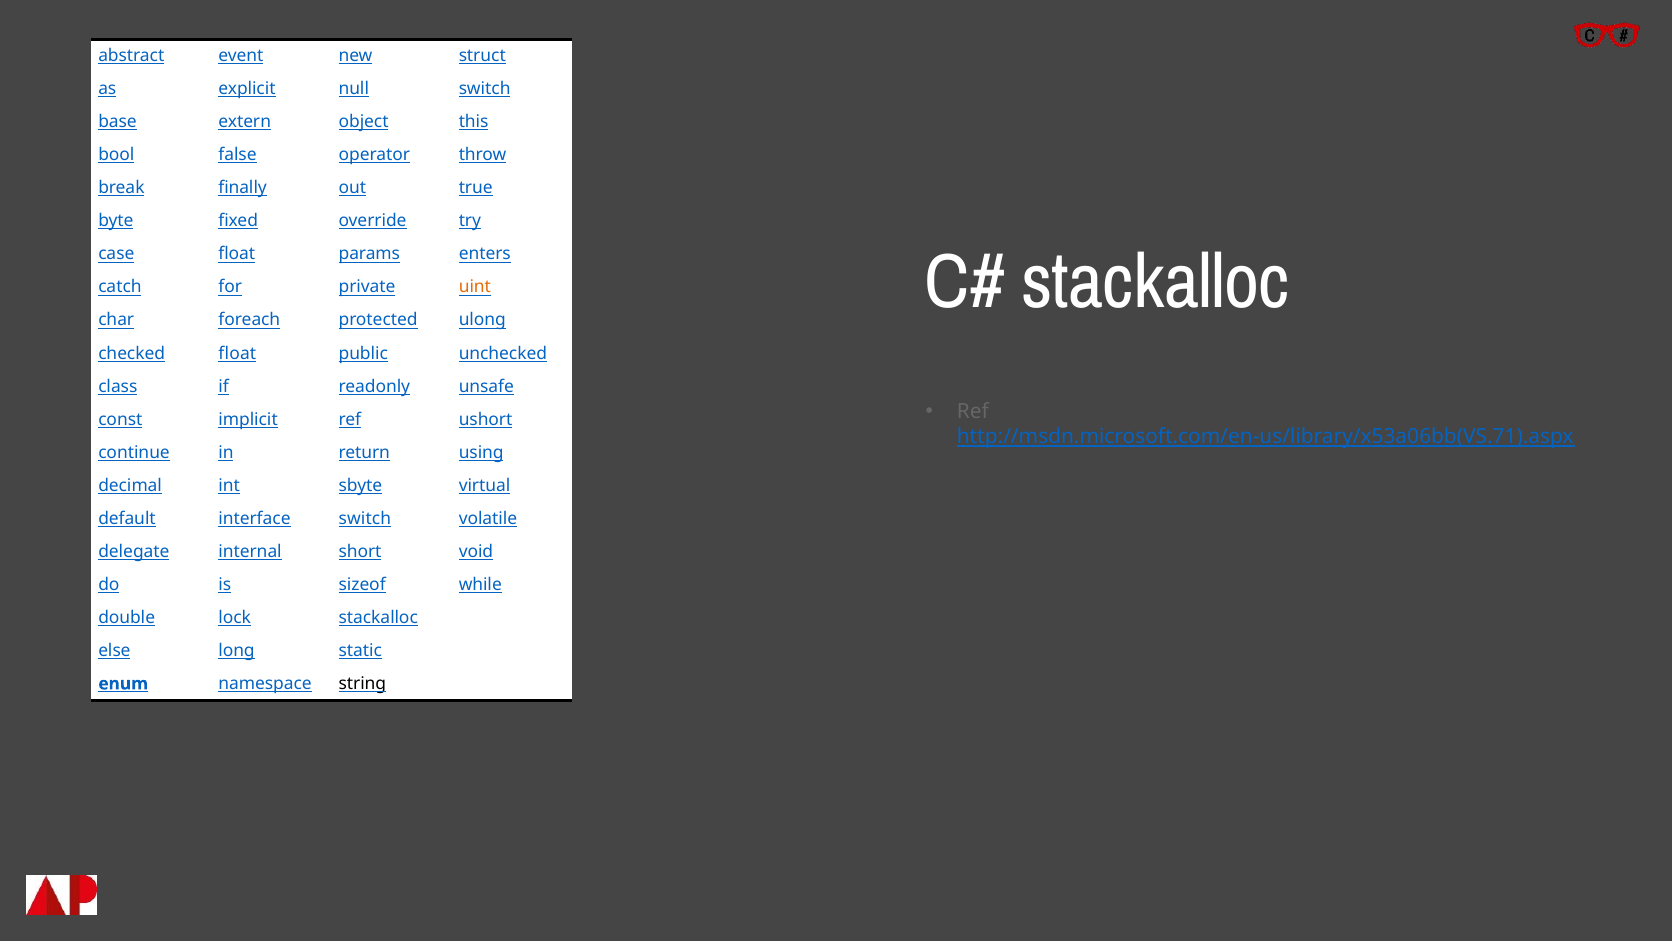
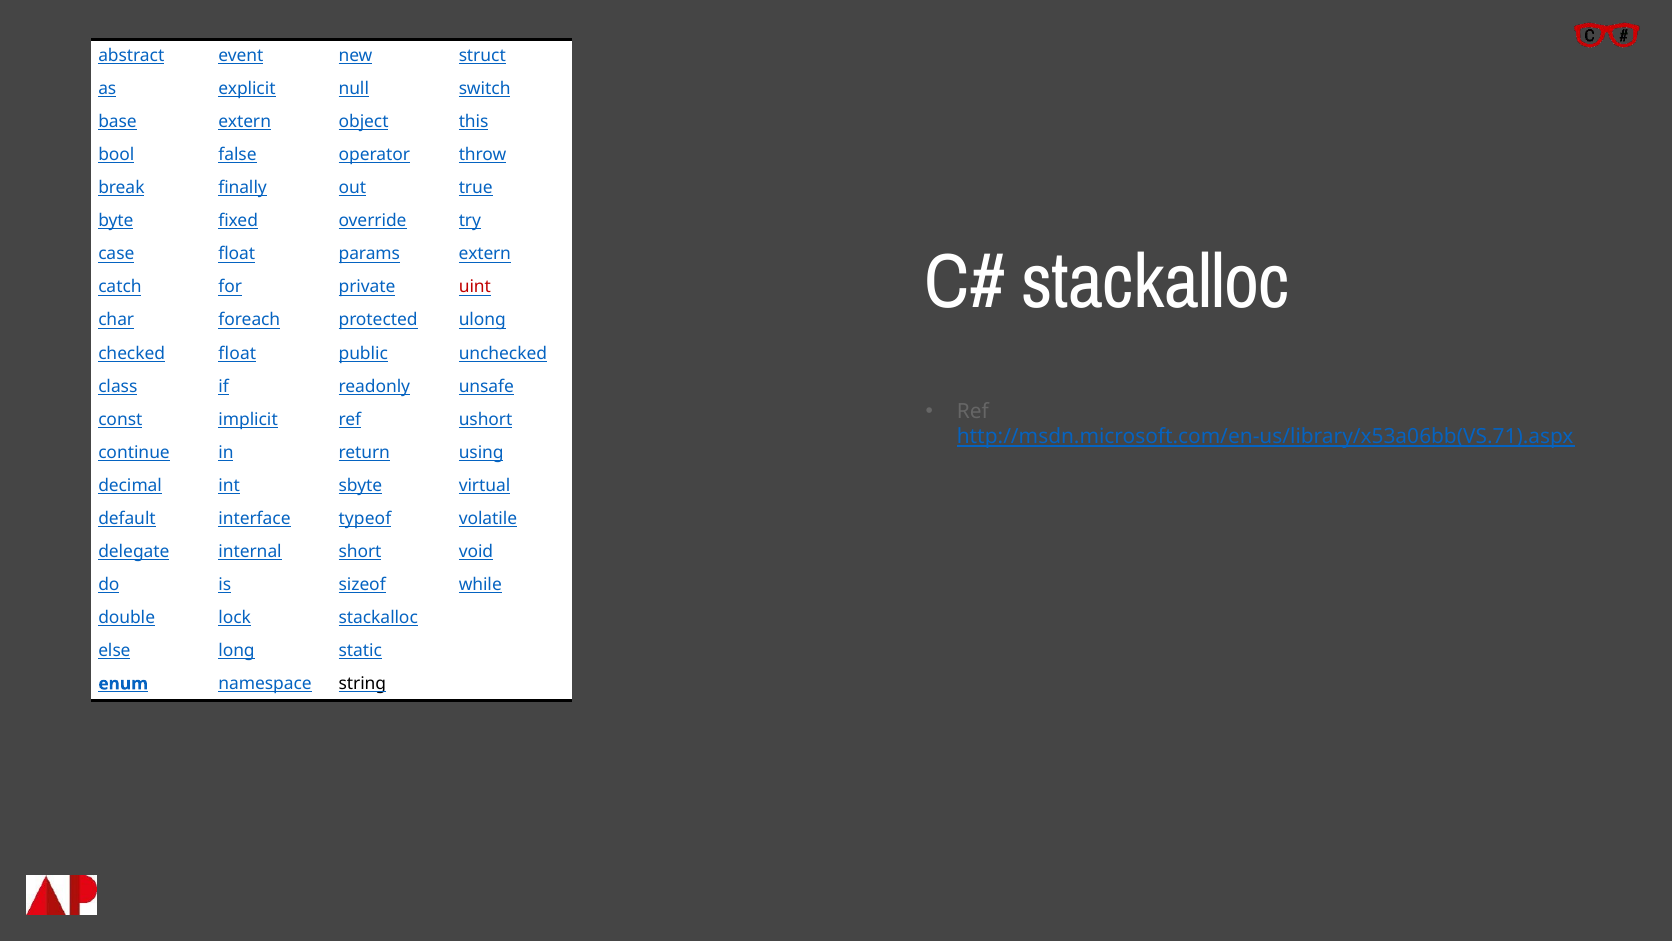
params enters: enters -> extern (485, 254)
uint colour: orange -> red (475, 287)
interface switch: switch -> typeof (365, 518)
